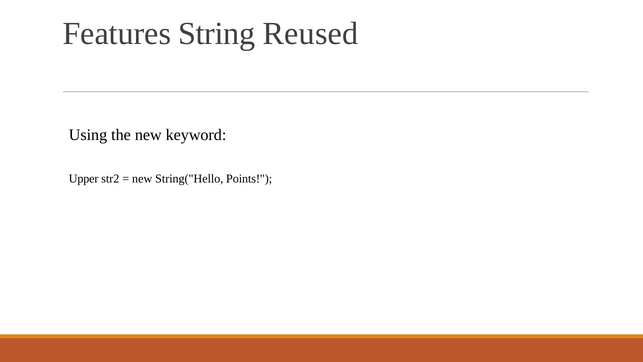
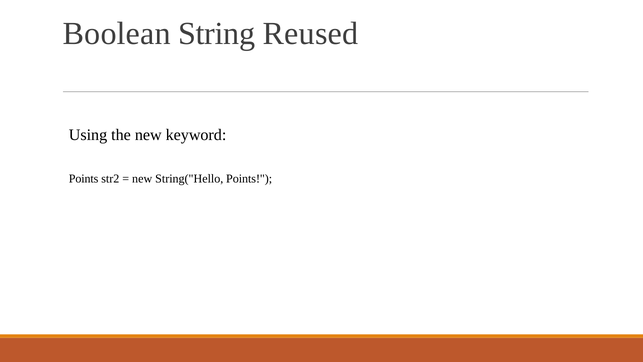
Features: Features -> Boolean (117, 33)
Upper: Upper -> Points (84, 179)
